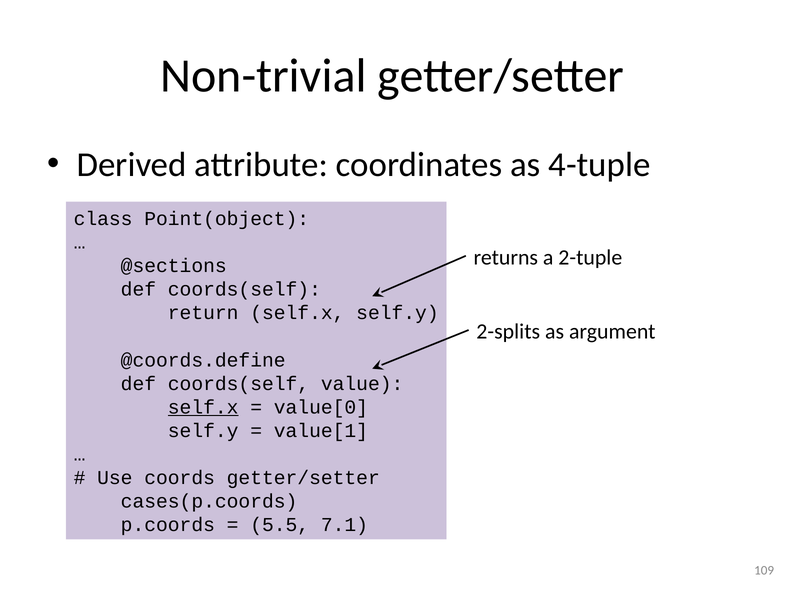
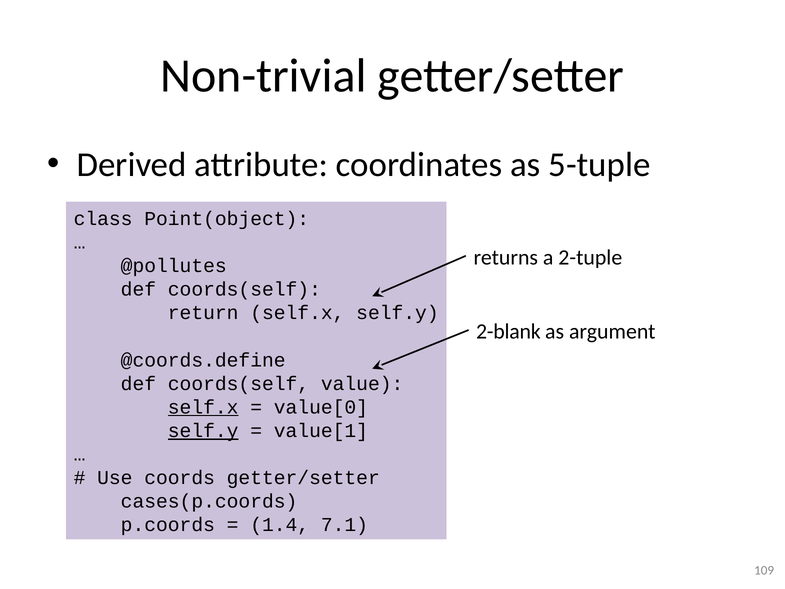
4-tuple: 4-tuple -> 5-tuple (599, 165)
@sections: @sections -> @pollutes (174, 266)
2-splits: 2-splits -> 2-blank (508, 331)
self.y underline: none -> present (203, 431)
5.5: 5.5 -> 1.4 (280, 525)
